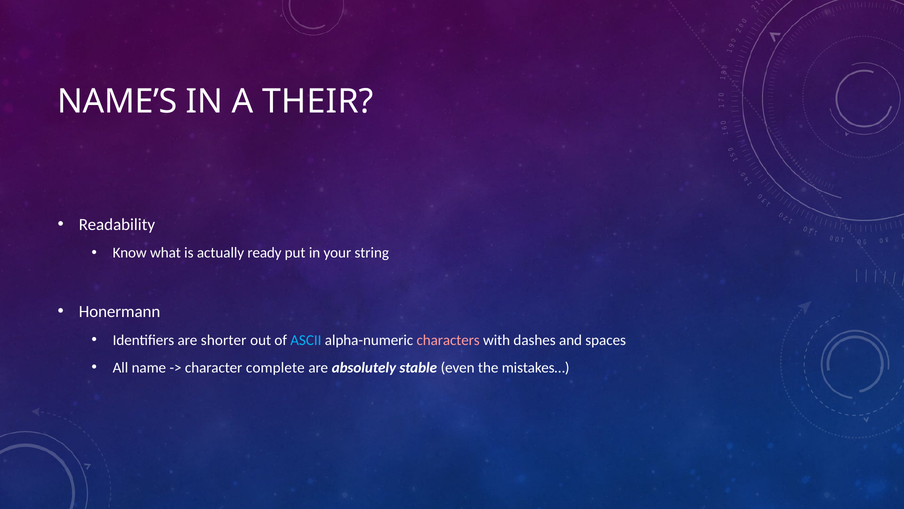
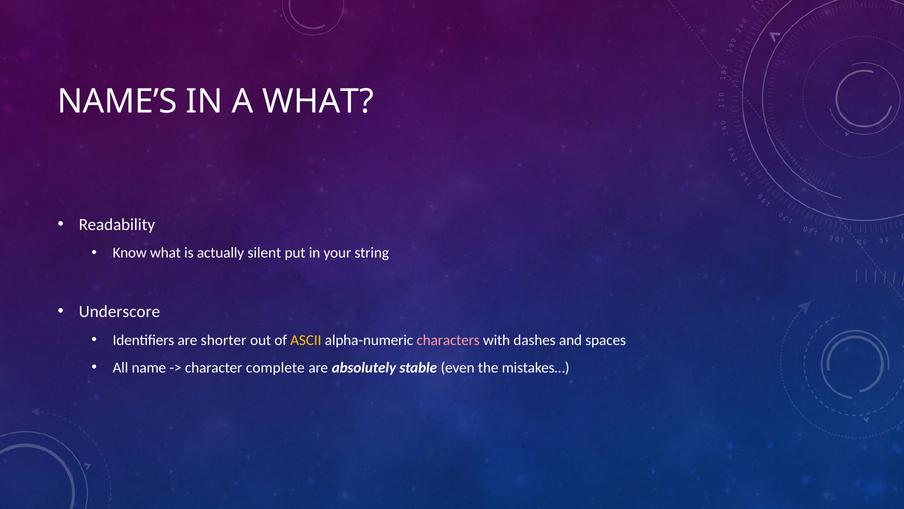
A THEIR: THEIR -> WHAT (318, 102)
ready: ready -> silent (264, 253)
Honermann: Honermann -> Underscore (119, 311)
ASCII colour: light blue -> yellow (306, 340)
